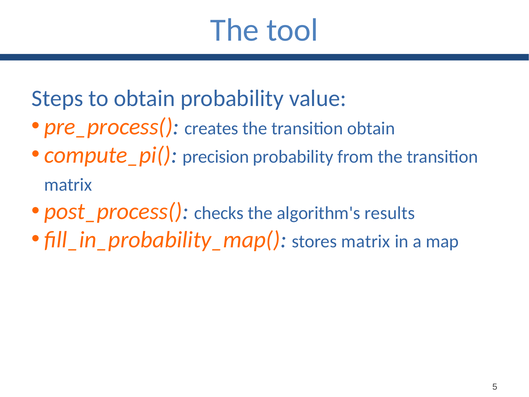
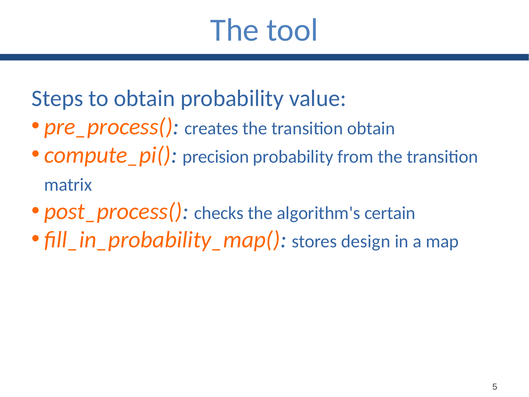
results: results -> certain (390, 213)
stores matrix: matrix -> design (366, 241)
